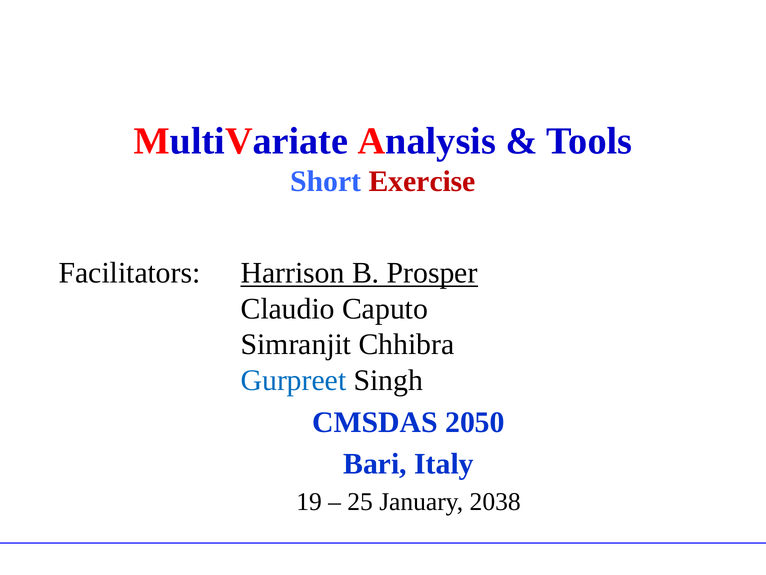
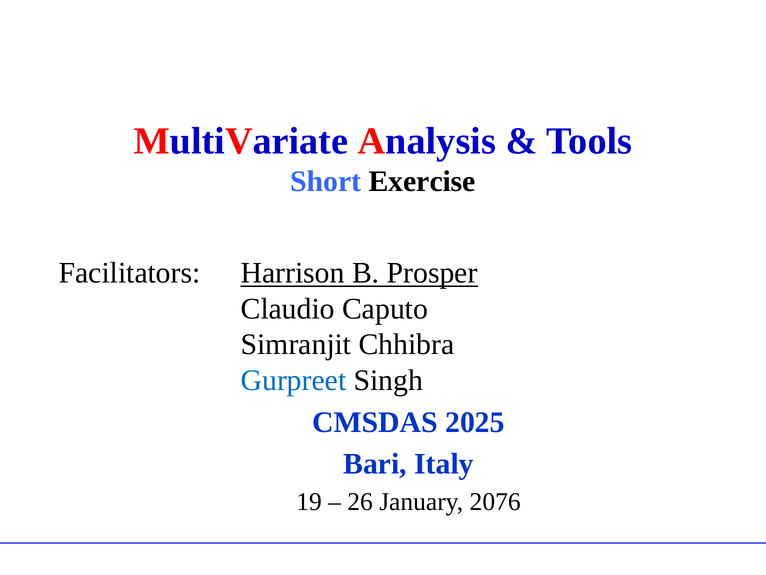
Exercise colour: red -> black (422, 181)
2050: 2050 -> 2025 (475, 422)
25: 25 -> 26 (360, 502)
2038: 2038 -> 2076 (495, 502)
